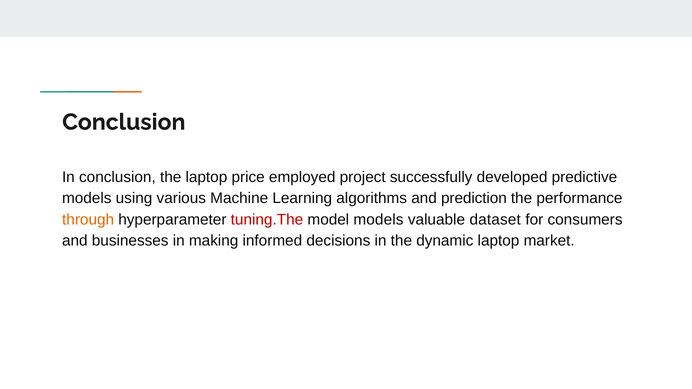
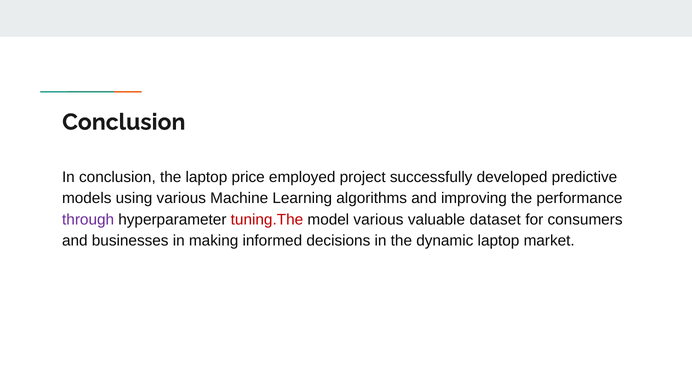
prediction: prediction -> improving (474, 198)
through colour: orange -> purple (88, 220)
model models: models -> various (378, 220)
